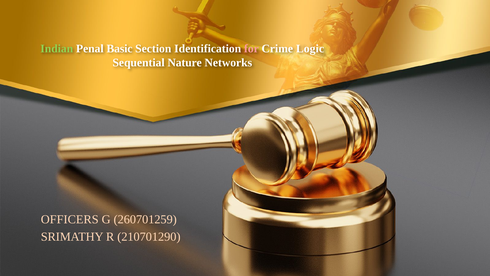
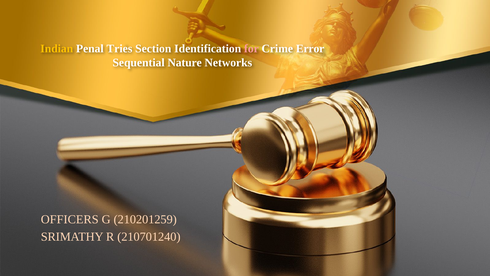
Indian colour: light green -> yellow (57, 49)
Basic: Basic -> Tries (119, 49)
Logic: Logic -> Error (310, 49)
260701259: 260701259 -> 210201259 (145, 219)
210701290: 210701290 -> 210701240 (149, 236)
